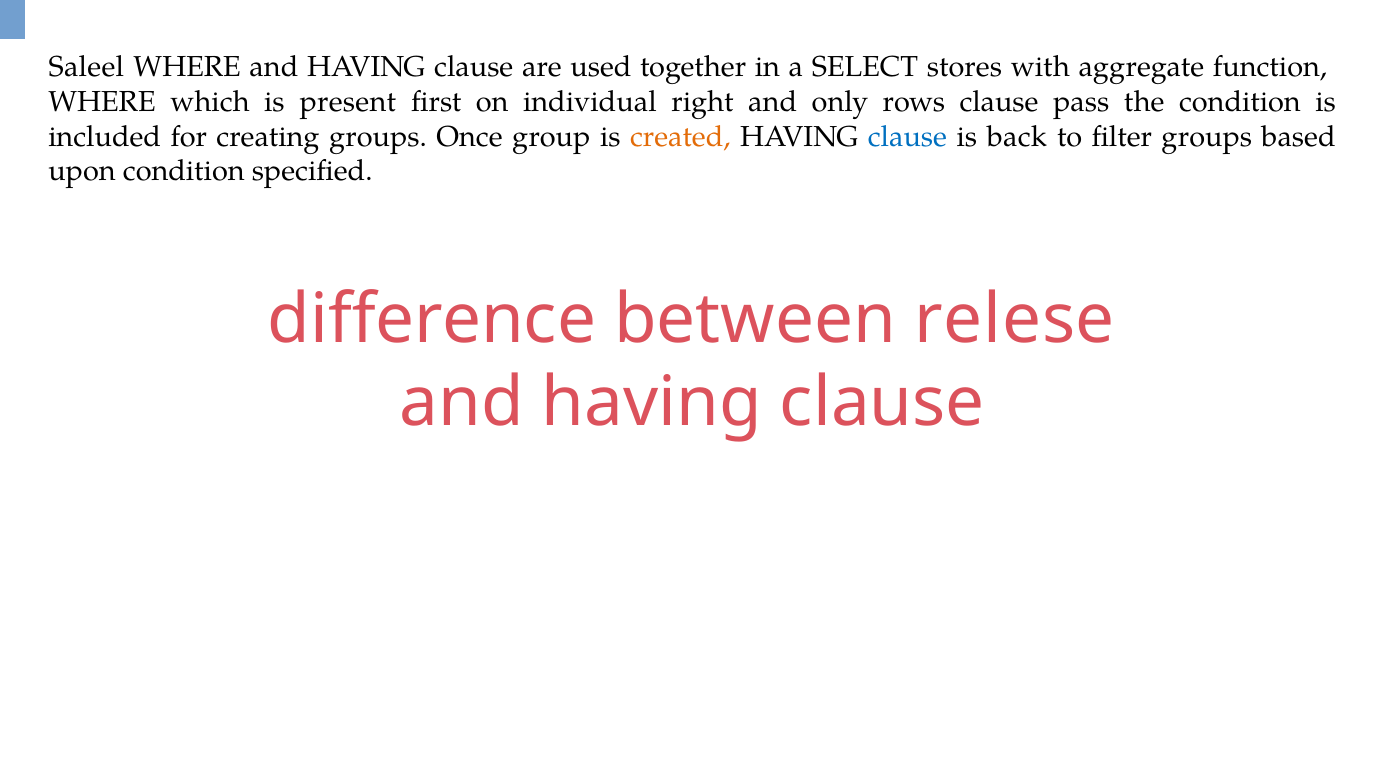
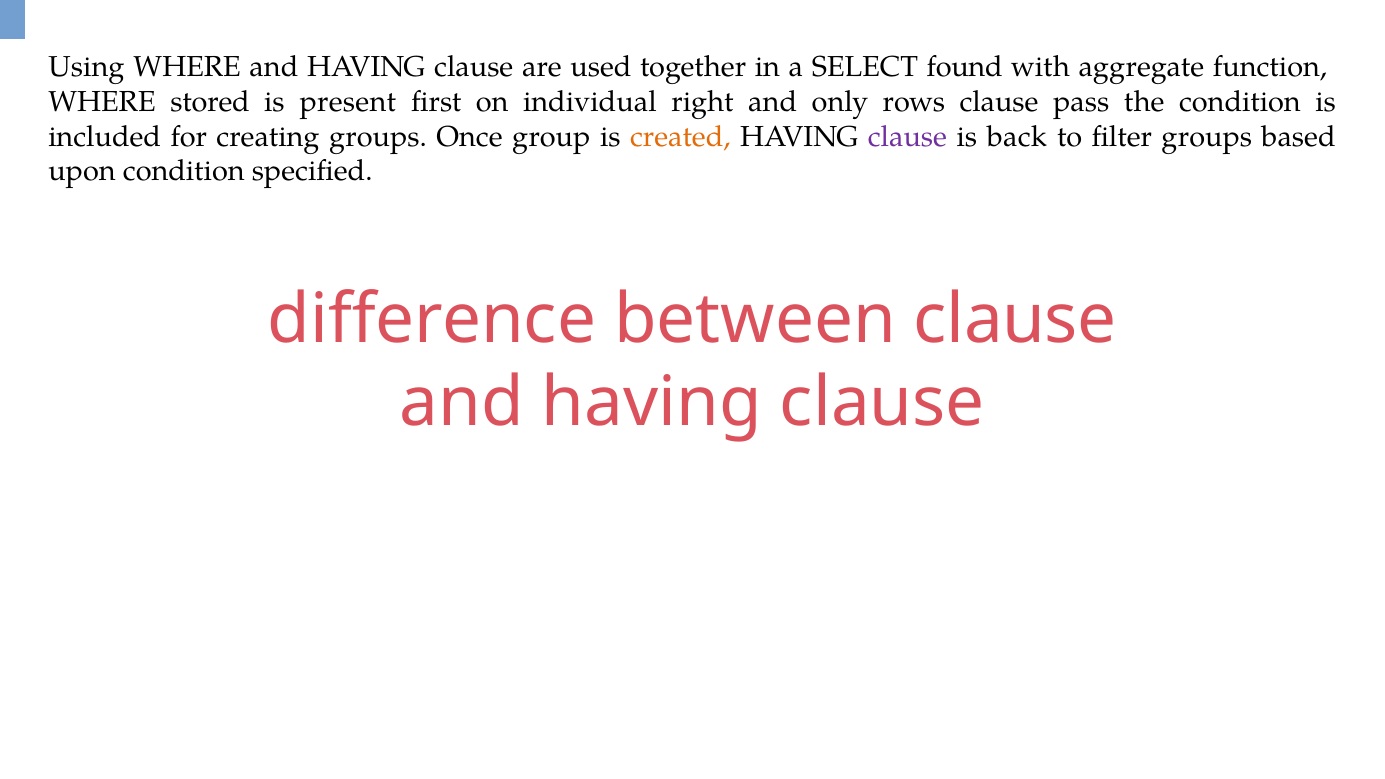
Saleel: Saleel -> Using (86, 67)
stores: stores -> found (965, 67)
which: which -> stored (210, 102)
clause colour: blue -> purple (907, 137)
between relese: relese -> clause (1015, 320)
